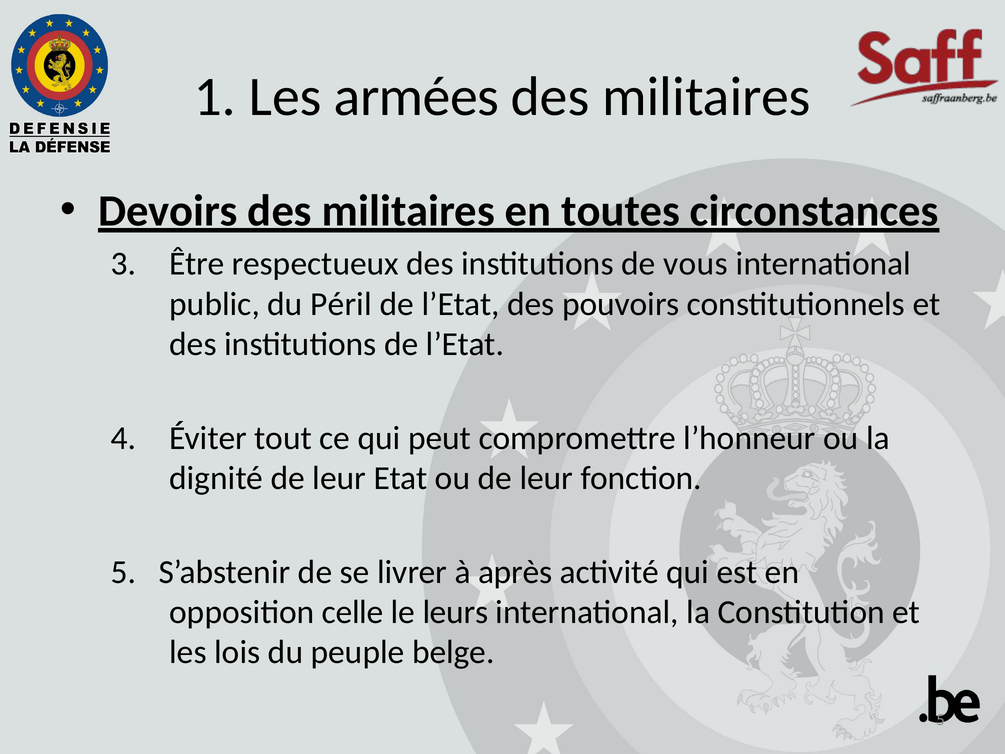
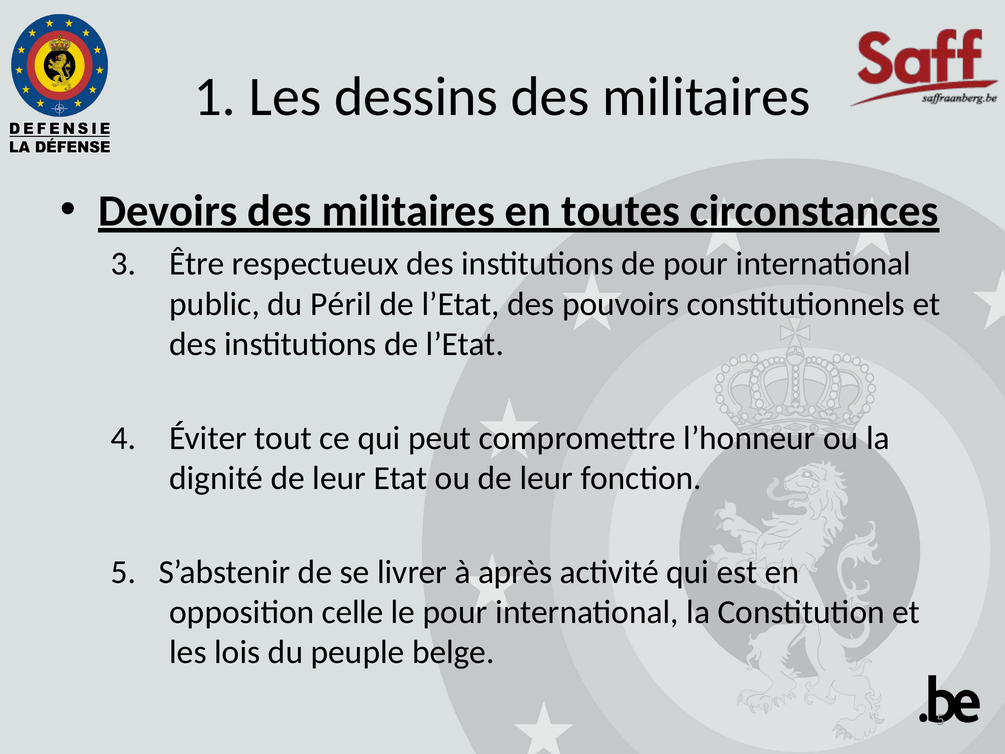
armées: armées -> dessins (416, 97)
de vous: vous -> pour (696, 264)
le leurs: leurs -> pour (455, 612)
